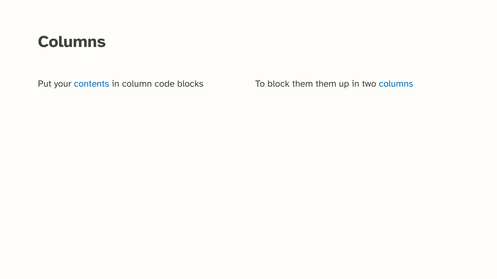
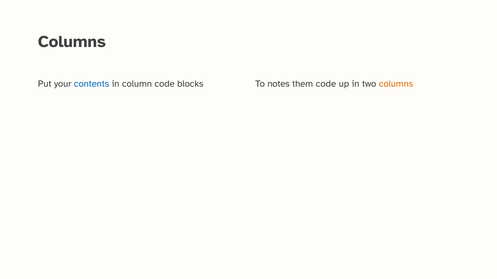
block: block -> notes (279, 84)
them them: them -> code (326, 84)
columns colour: blue -> orange (396, 84)
